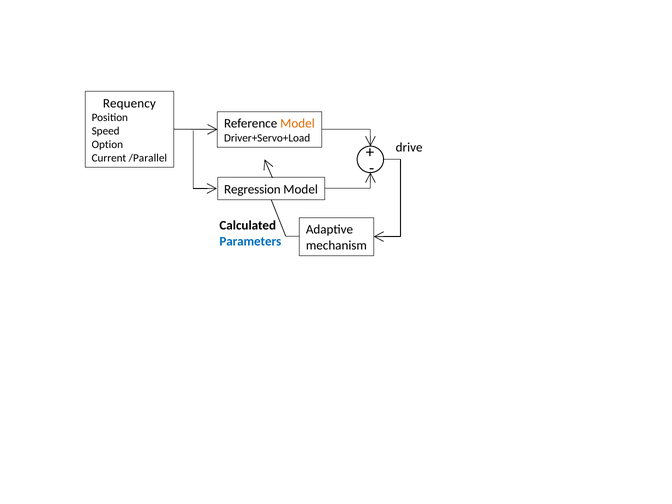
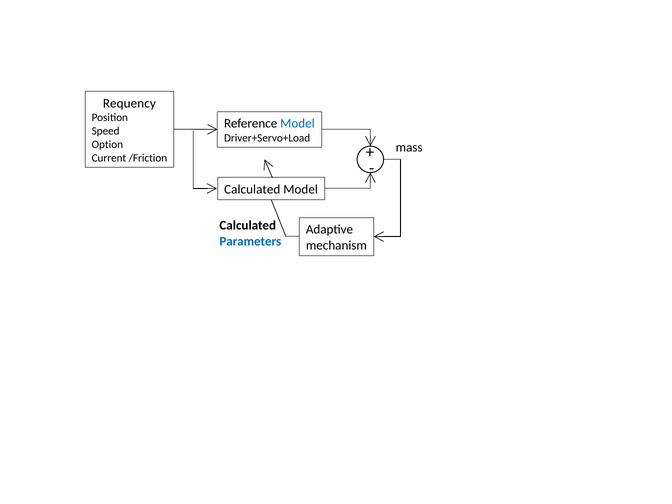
Model colour: orange -> blue (297, 124)
drive: drive -> mass (409, 148)
/Parallel: /Parallel -> /Friction (148, 158)
Regression: Regression -> Calculated (252, 189)
